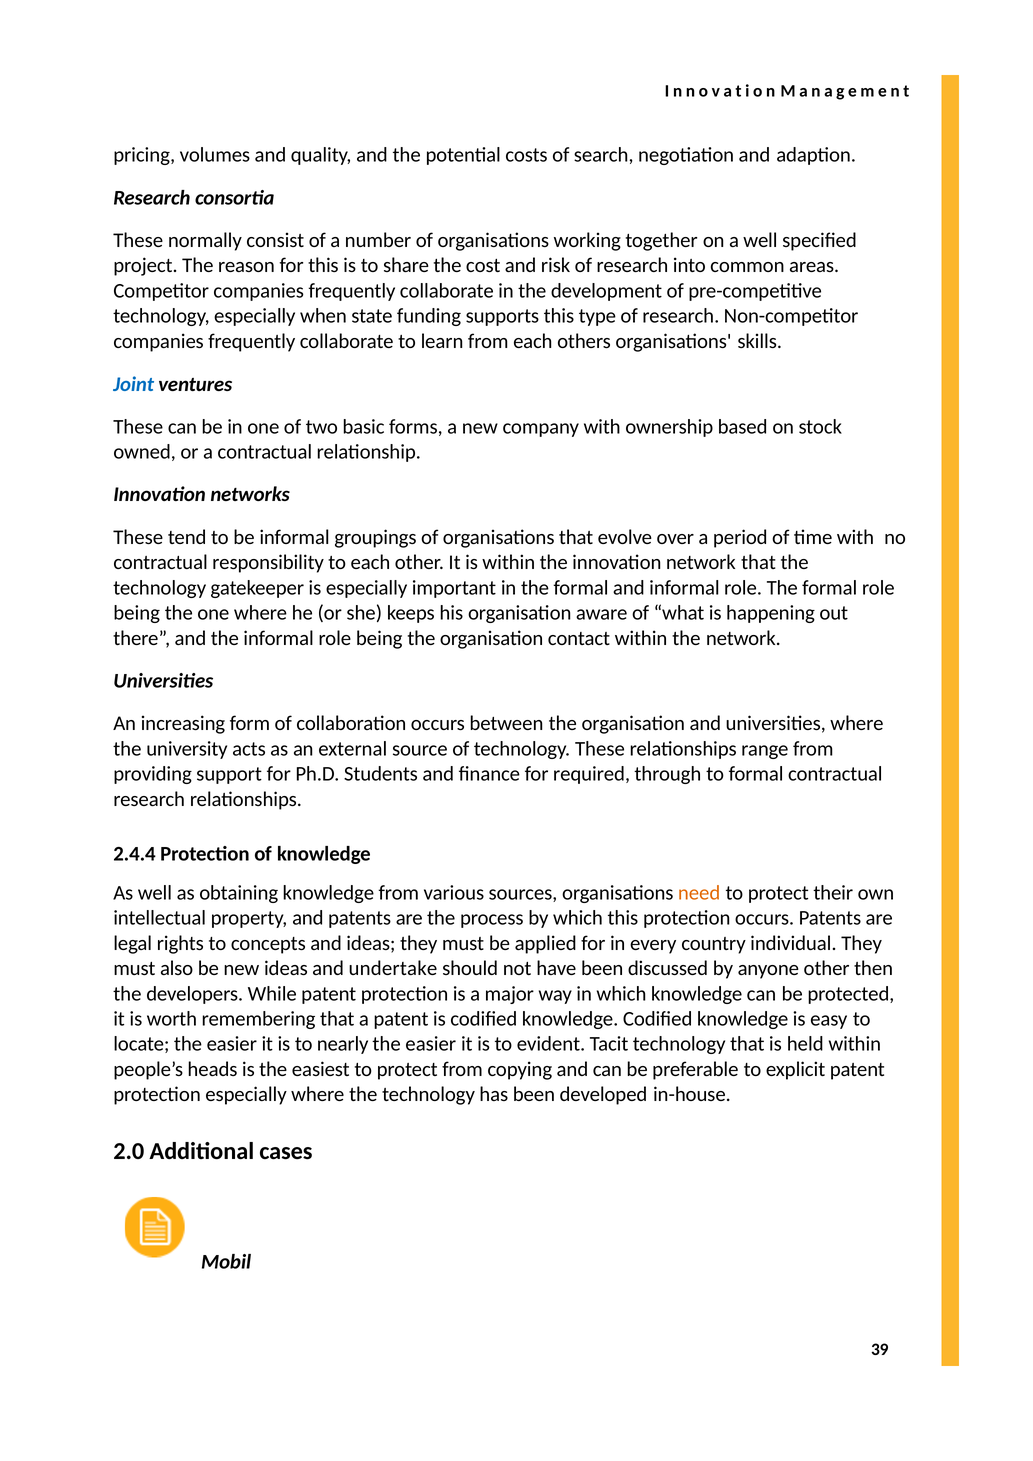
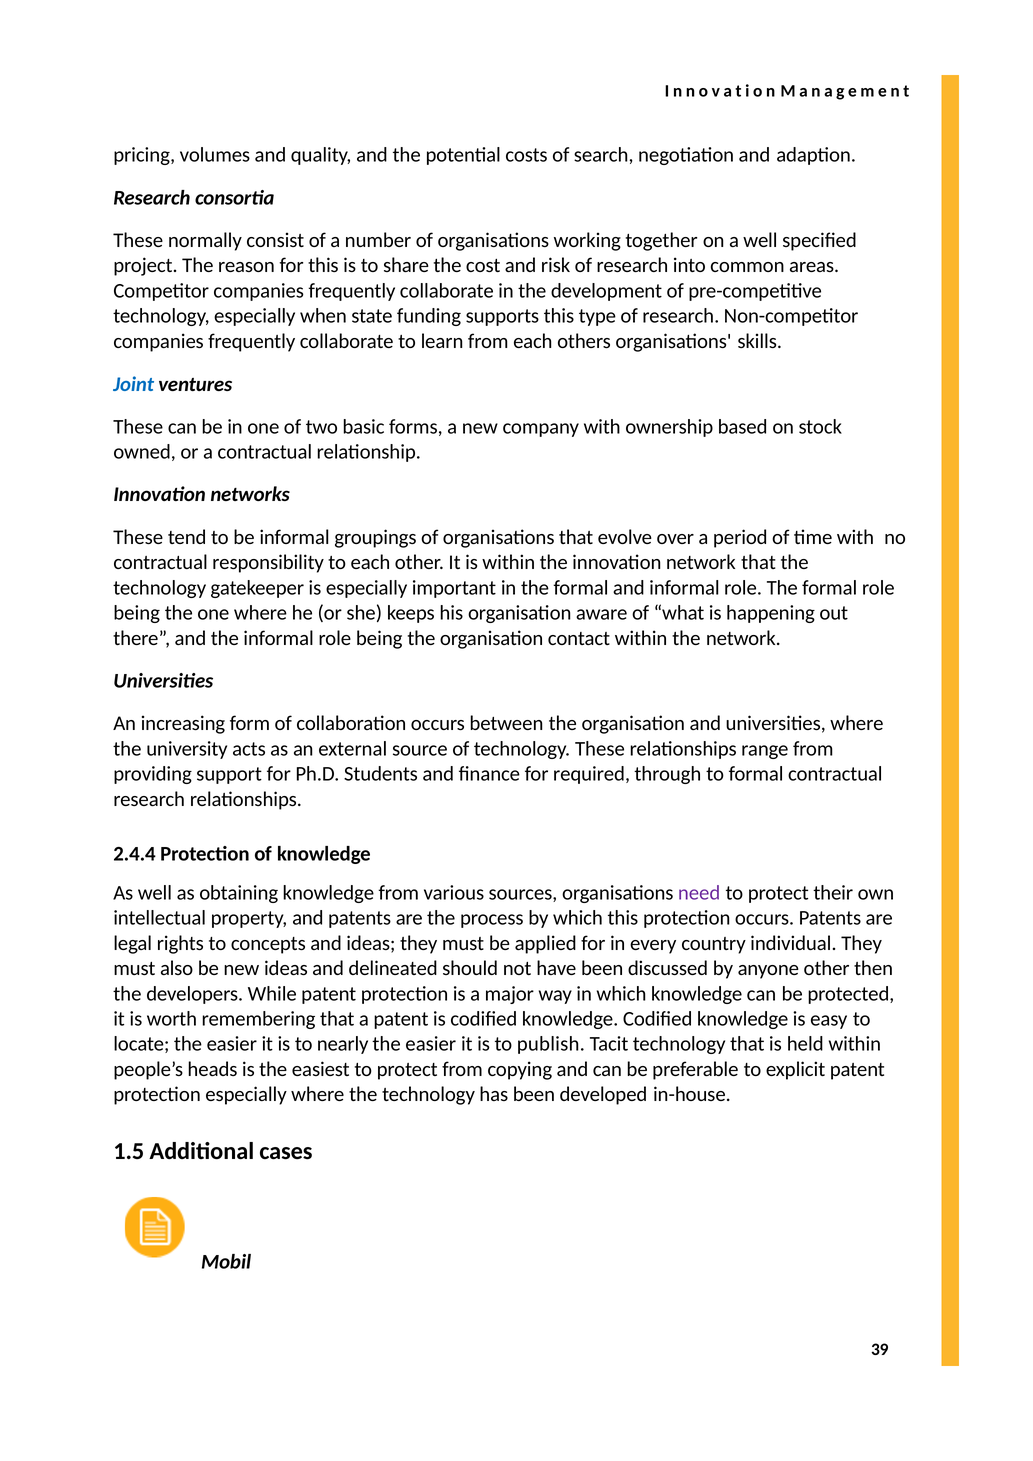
need colour: orange -> purple (699, 893)
undertake: undertake -> delineated (393, 969)
evident: evident -> publish (551, 1045)
2.0: 2.0 -> 1.5 (129, 1152)
